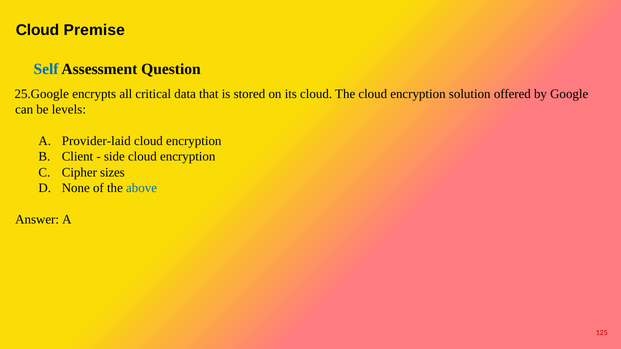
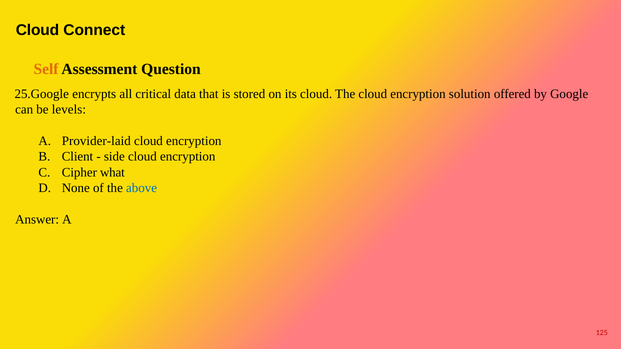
Premise: Premise -> Connect (94, 30)
Self colour: blue -> orange (46, 69)
sizes: sizes -> what (112, 172)
